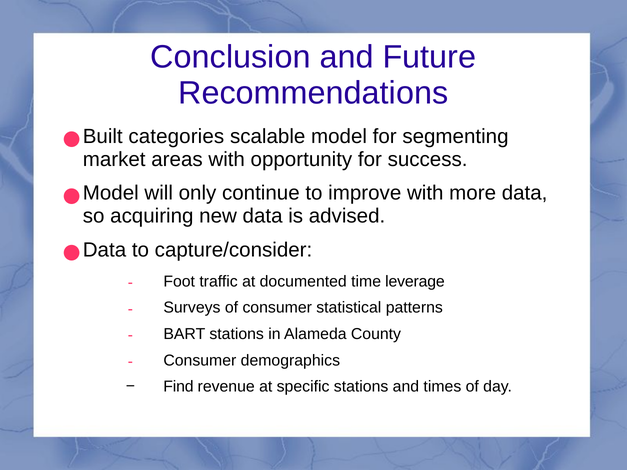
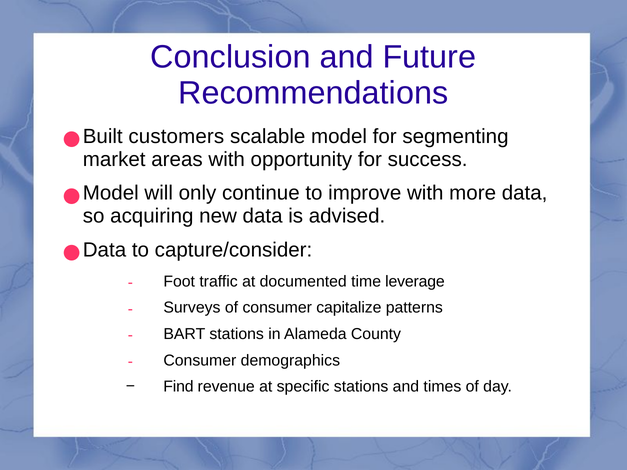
categories: categories -> customers (176, 136)
statistical: statistical -> capitalize (349, 308)
